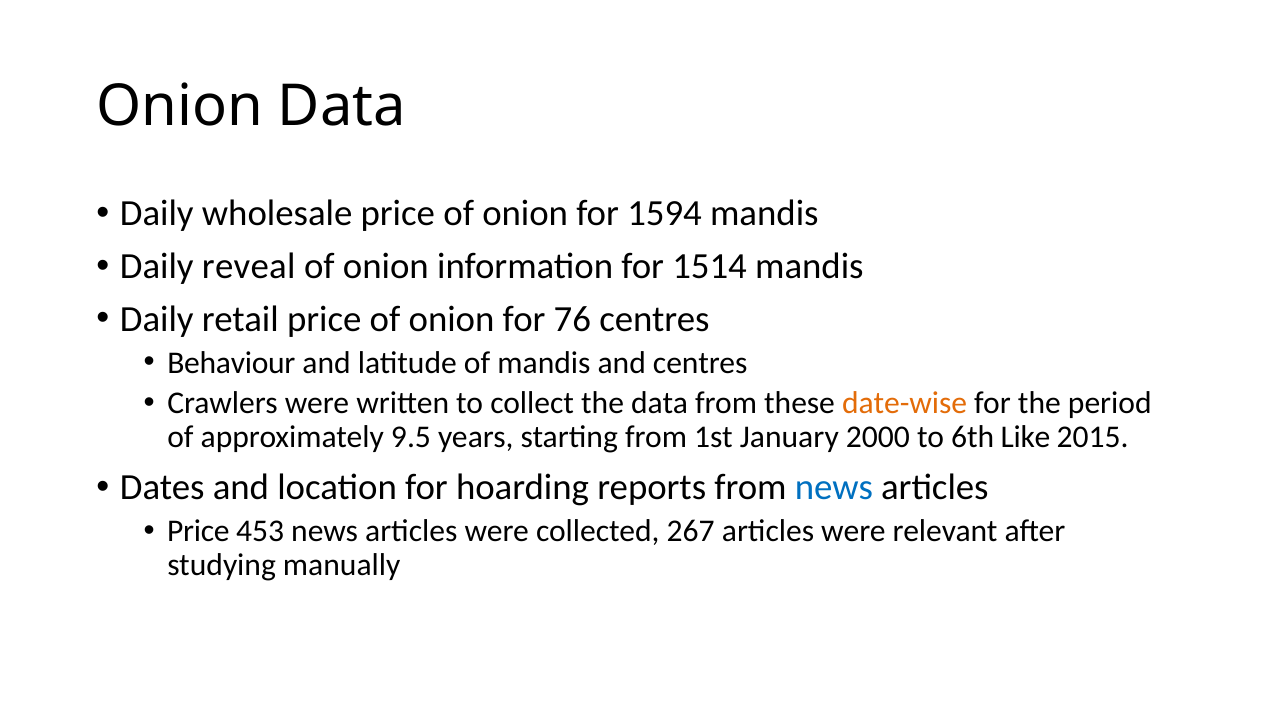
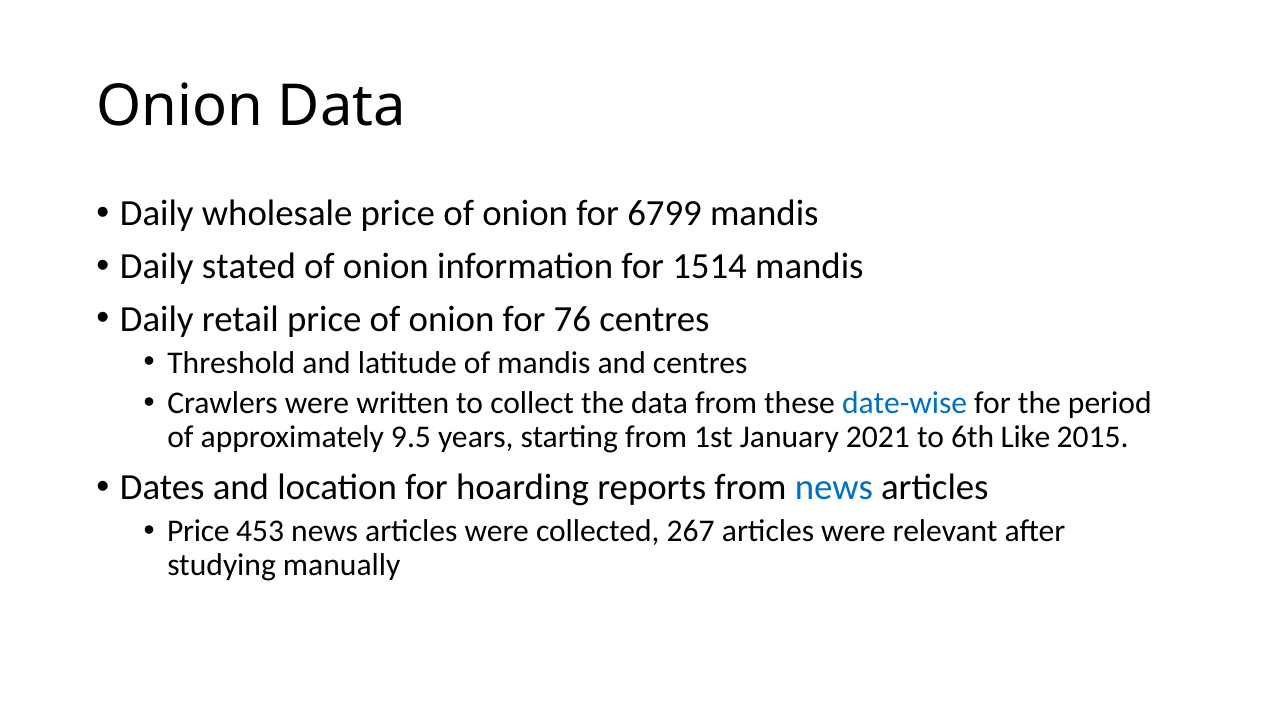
1594: 1594 -> 6799 (665, 214)
reveal: reveal -> stated (249, 266)
Behaviour: Behaviour -> Threshold (231, 363)
date-wise colour: orange -> blue (905, 404)
2000: 2000 -> 2021 (878, 438)
